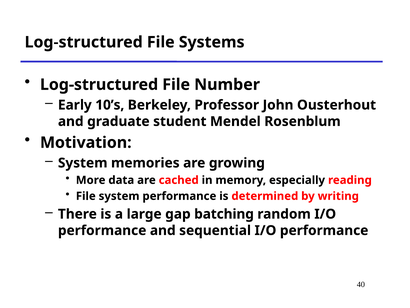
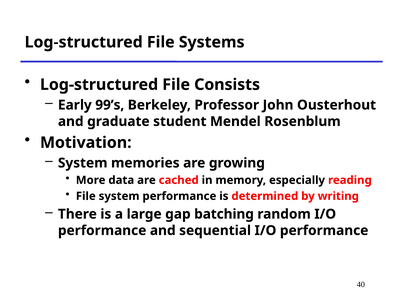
Number: Number -> Consists (227, 84)
10’s: 10’s -> 99’s (110, 105)
